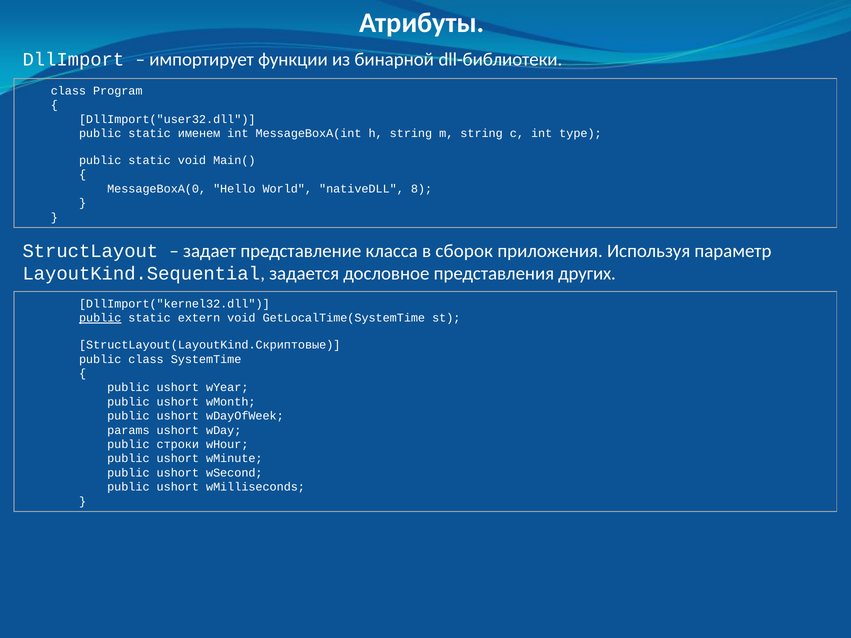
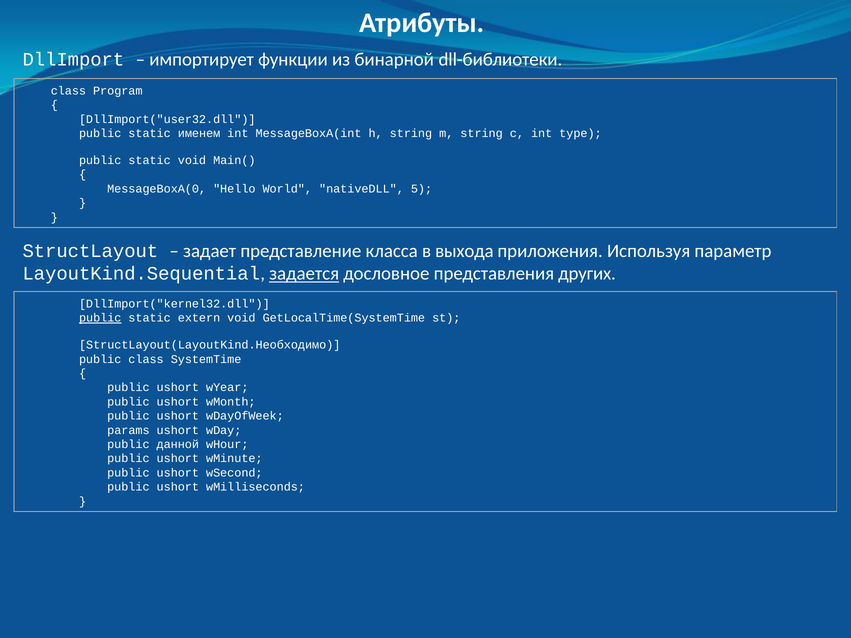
8: 8 -> 5 (422, 189)
сборок: сборок -> выхода (464, 251)
задается underline: none -> present (304, 274)
StructLayout(LayoutKind.Скриптовые: StructLayout(LayoutKind.Скриптовые -> StructLayout(LayoutKind.Необходимо (210, 345)
строки: строки -> данной (178, 444)
